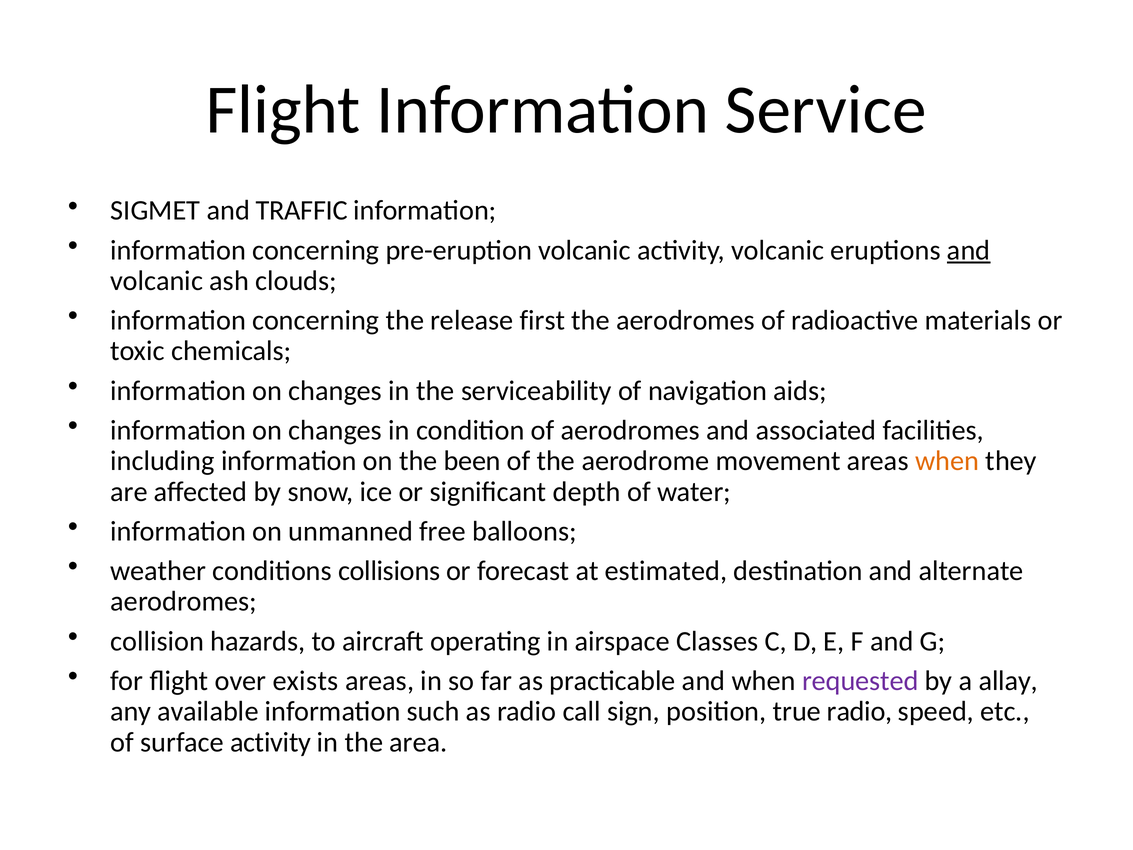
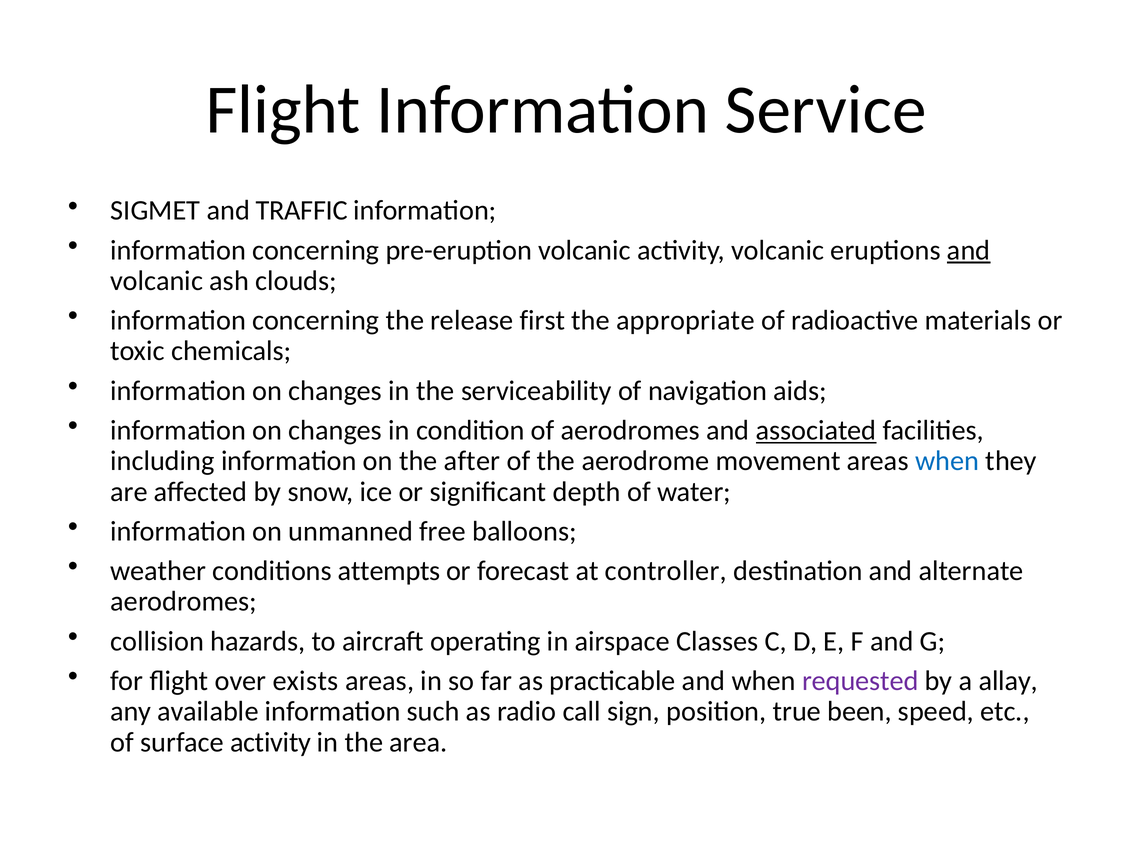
the aerodromes: aerodromes -> appropriate (685, 320)
associated underline: none -> present (816, 430)
been: been -> after (472, 461)
when colour: orange -> blue (947, 461)
collisions: collisions -> attempts (389, 571)
estimated: estimated -> controller (666, 571)
true radio: radio -> been (860, 711)
